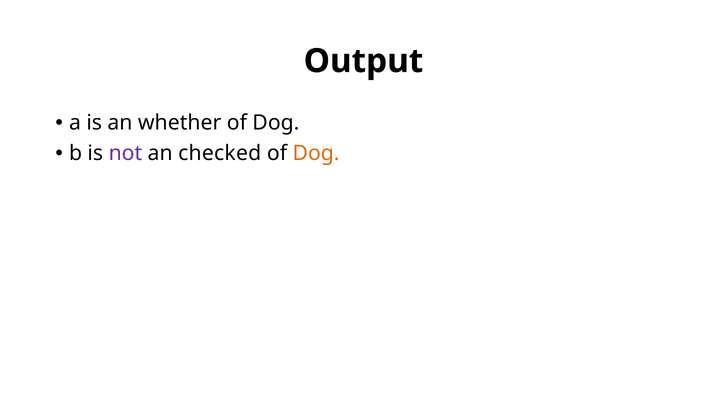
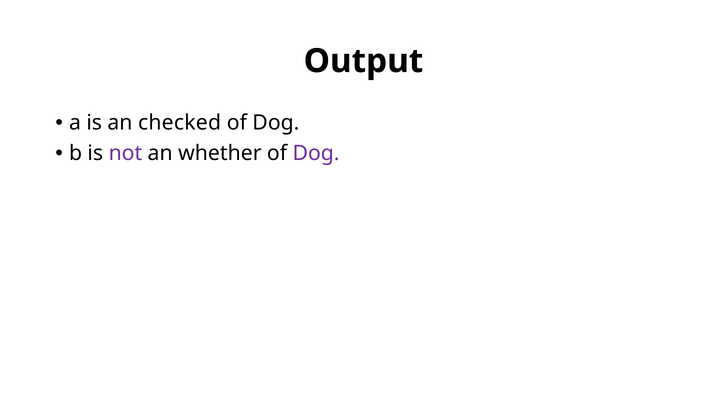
whether: whether -> checked (180, 123)
checked: checked -> whether (220, 153)
Dog colour: orange -> purple (316, 153)
